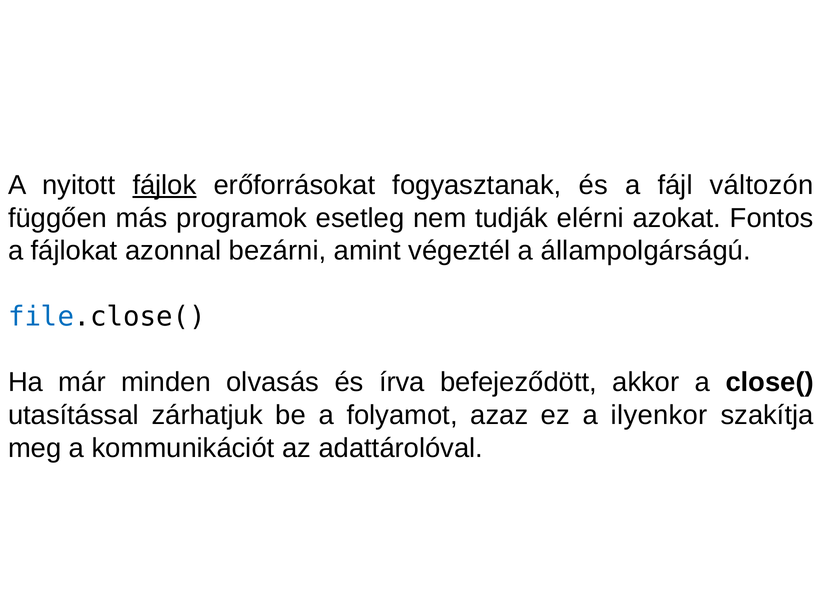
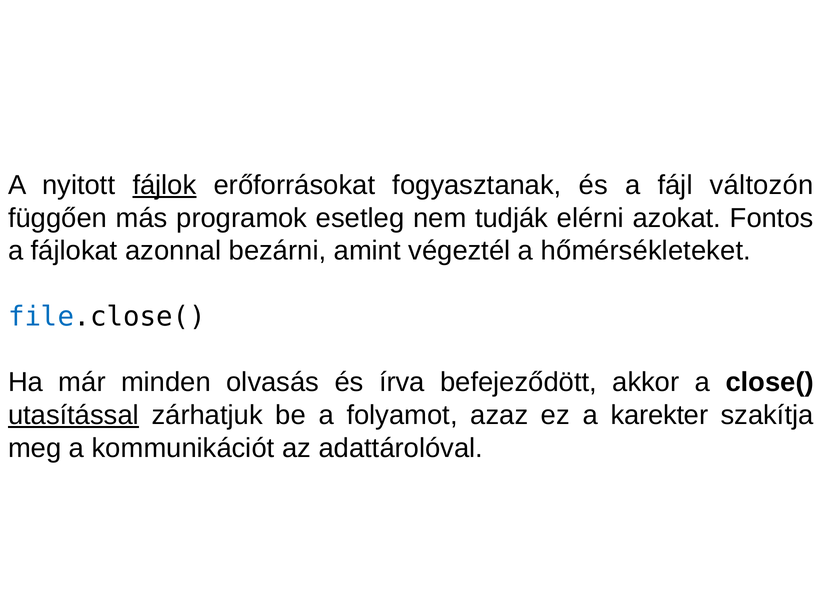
állampolgárságú: állampolgárságú -> hőmérsékleteket (646, 251)
utasítással underline: none -> present (74, 416)
ilyenkor: ilyenkor -> karekter (659, 416)
